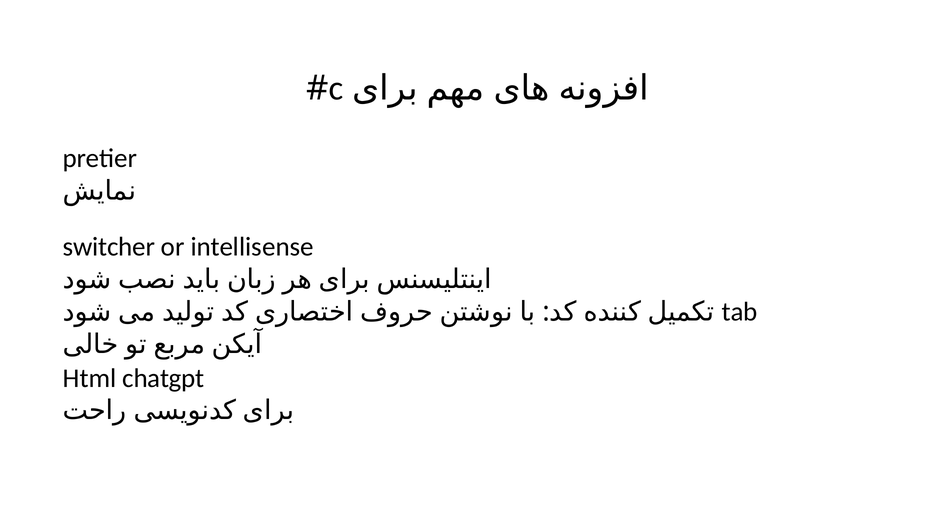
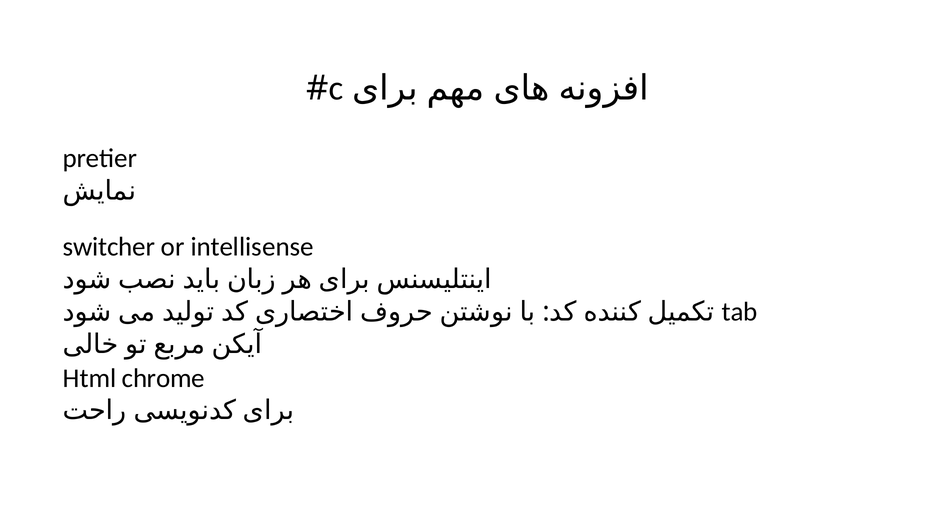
chatgpt: chatgpt -> chrome (163, 378)
